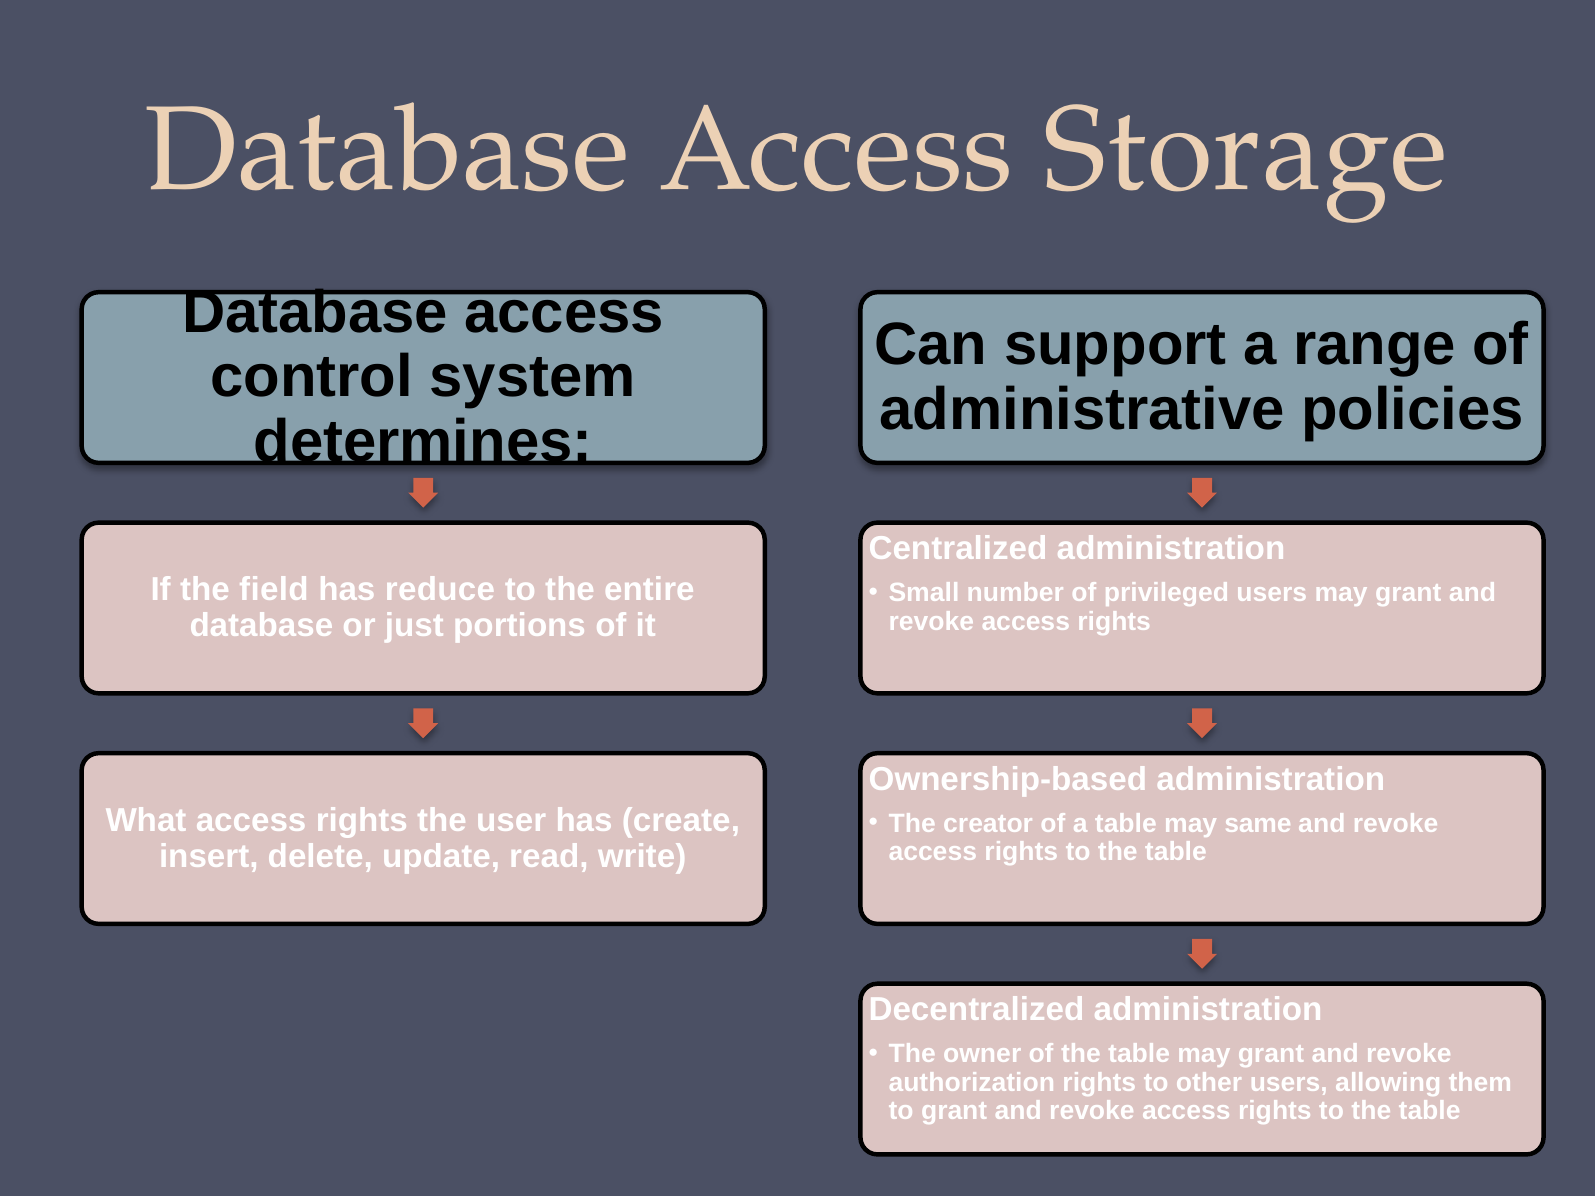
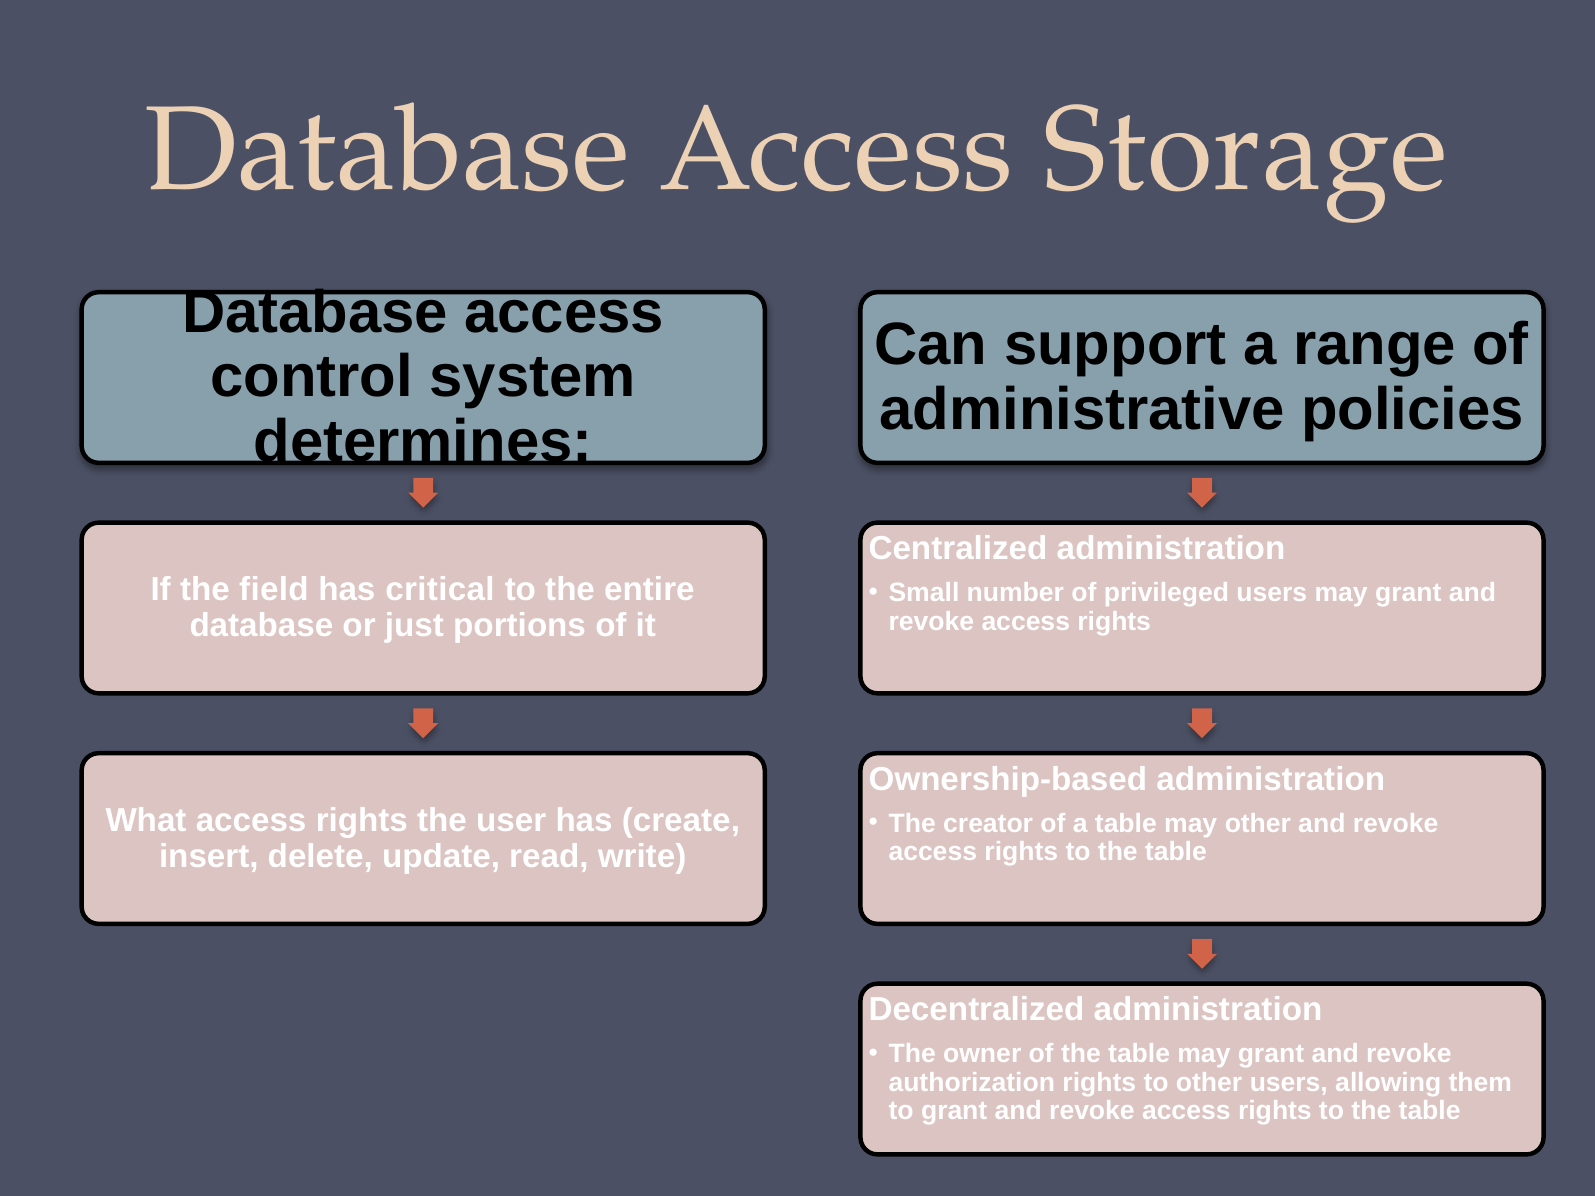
reduce: reduce -> critical (440, 590)
may same: same -> other (1258, 823)
